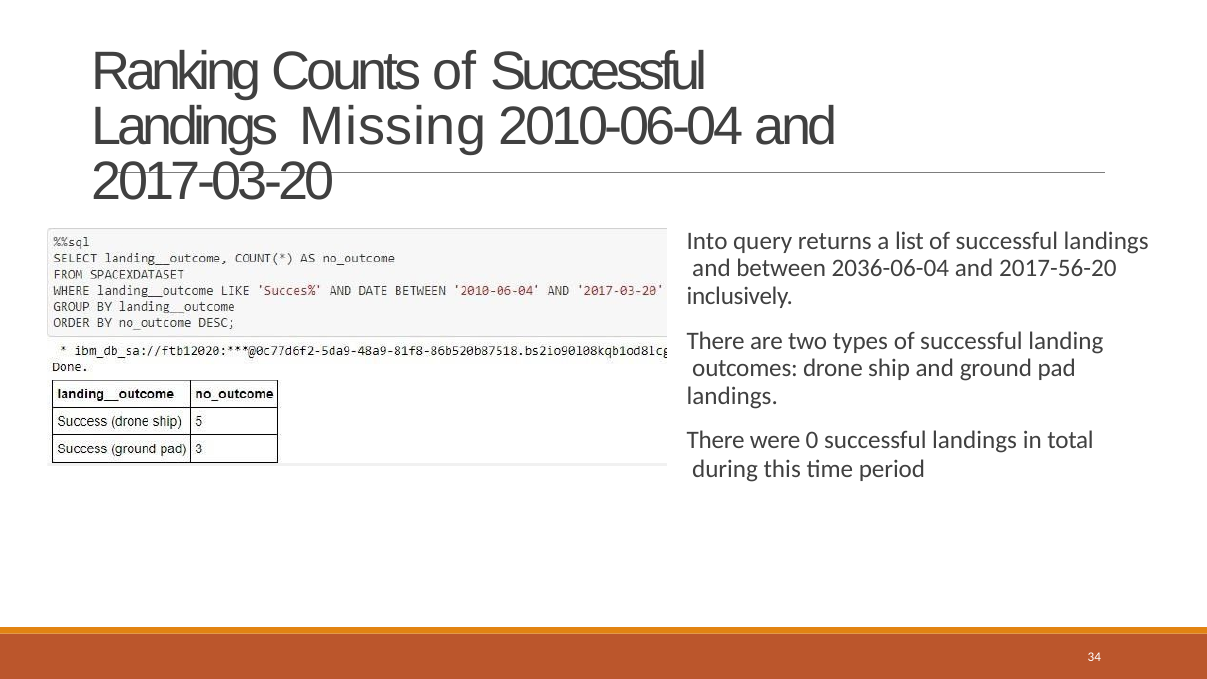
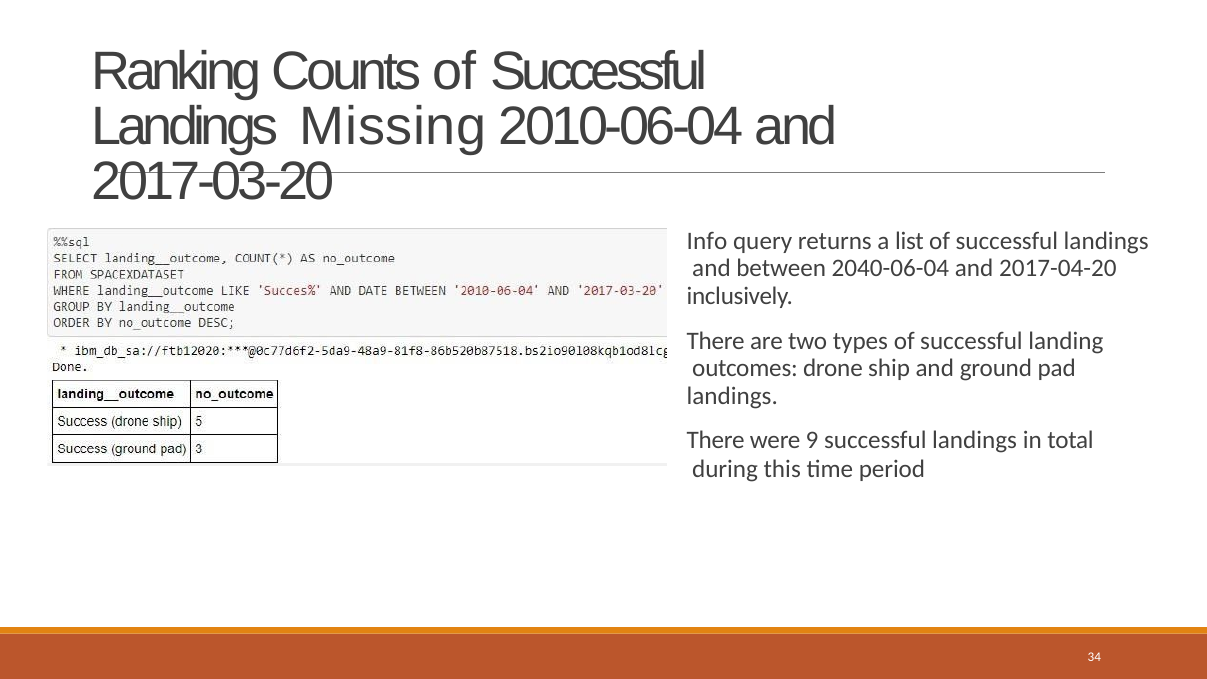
Into: Into -> Info (707, 241)
2036-06-04: 2036-06-04 -> 2040-06-04 (890, 268)
2017-56-20: 2017-56-20 -> 2017-04-20 (1058, 268)
0: 0 -> 9 (812, 440)
